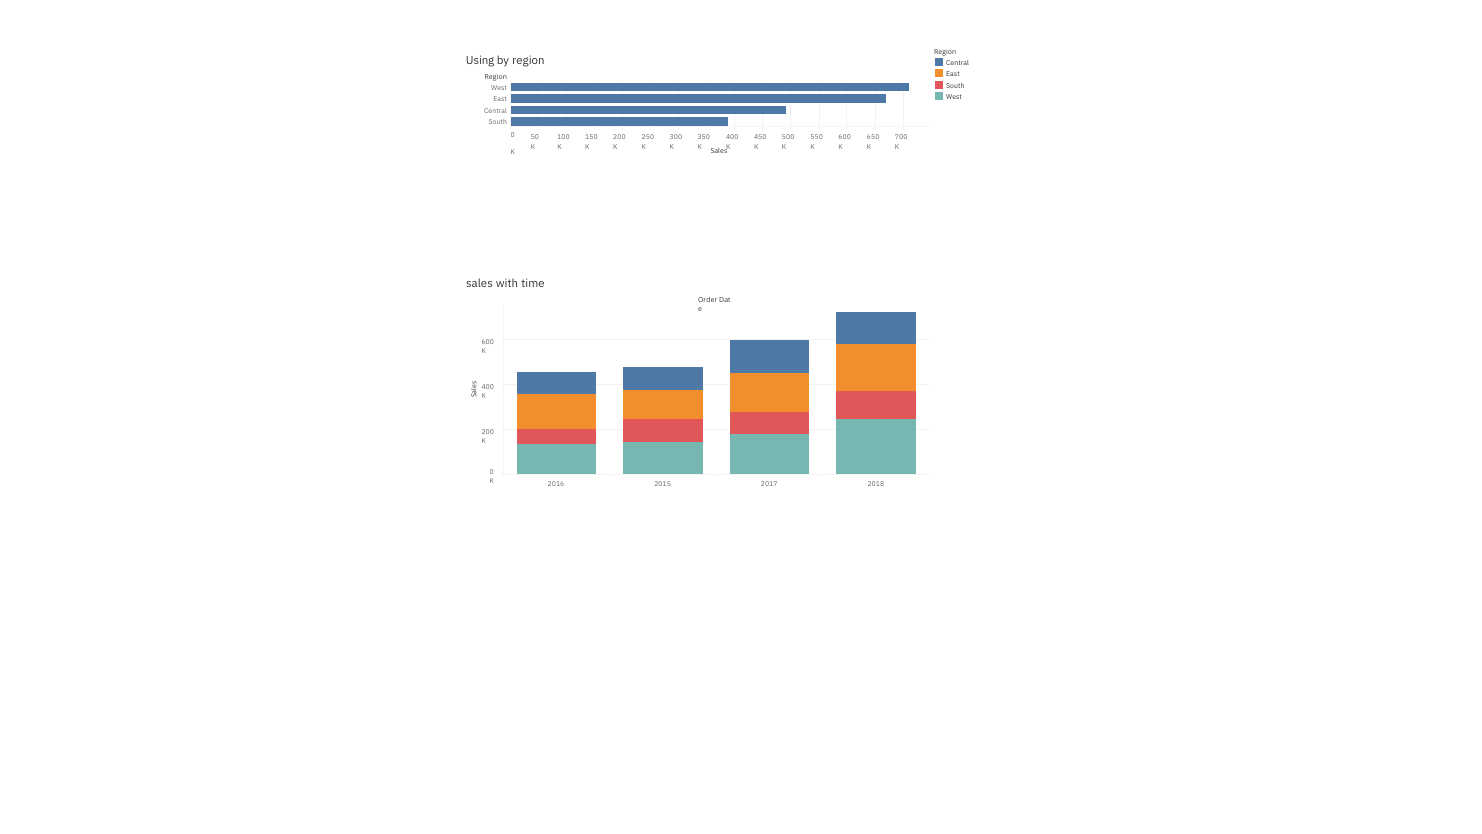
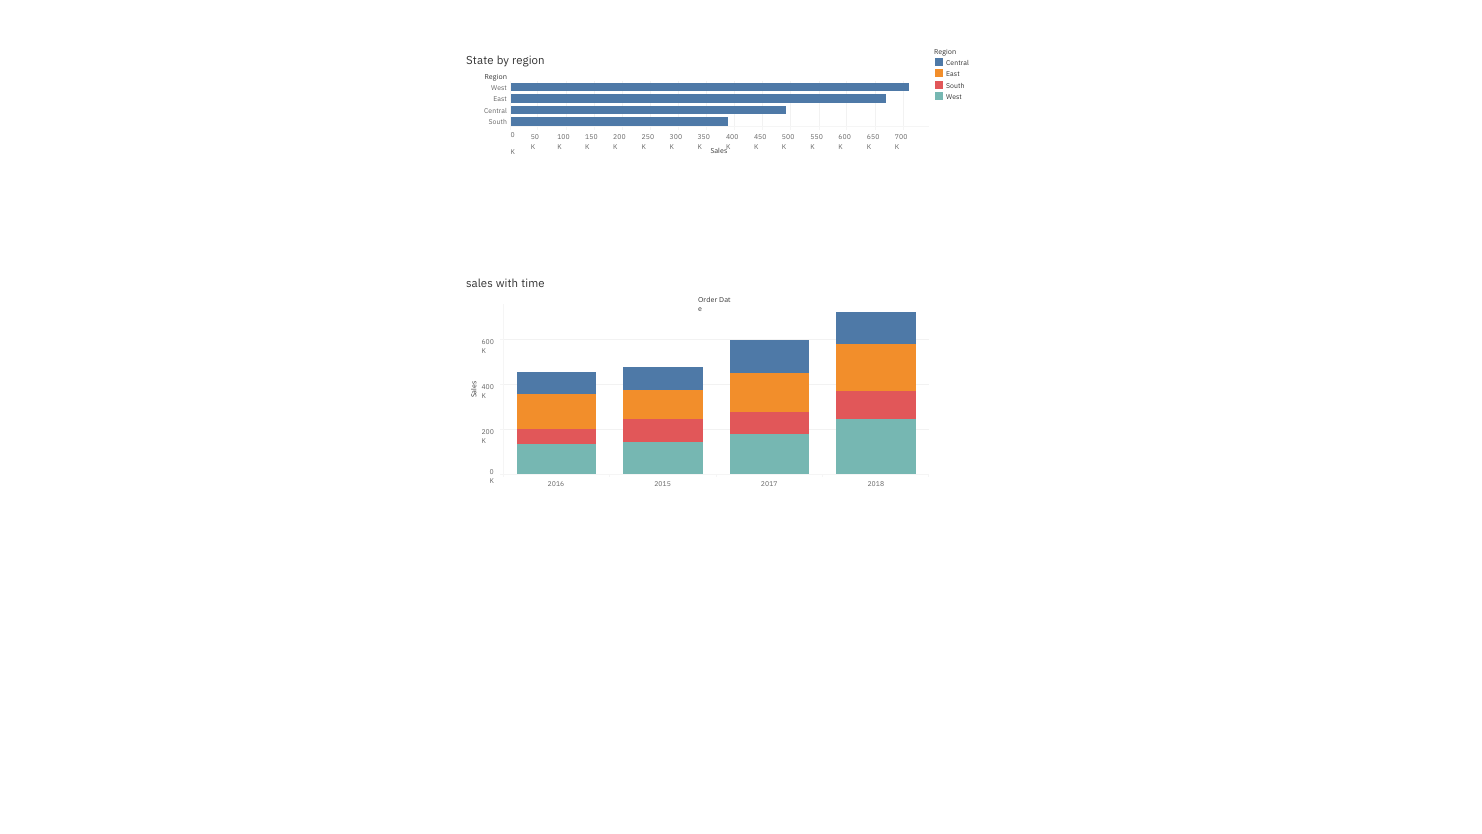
Using: Using -> State (480, 60)
